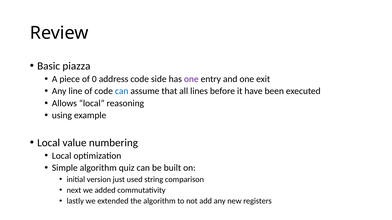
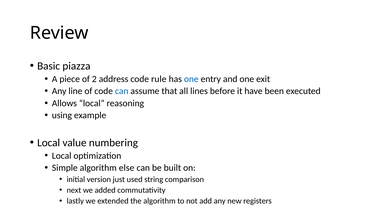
0: 0 -> 2 (94, 79)
side: side -> rule (159, 79)
one colour: purple -> blue (191, 79)
quiz: quiz -> else (127, 168)
